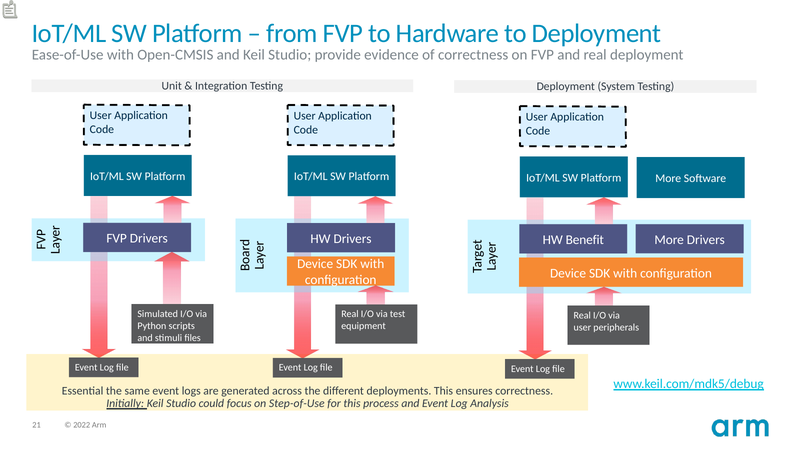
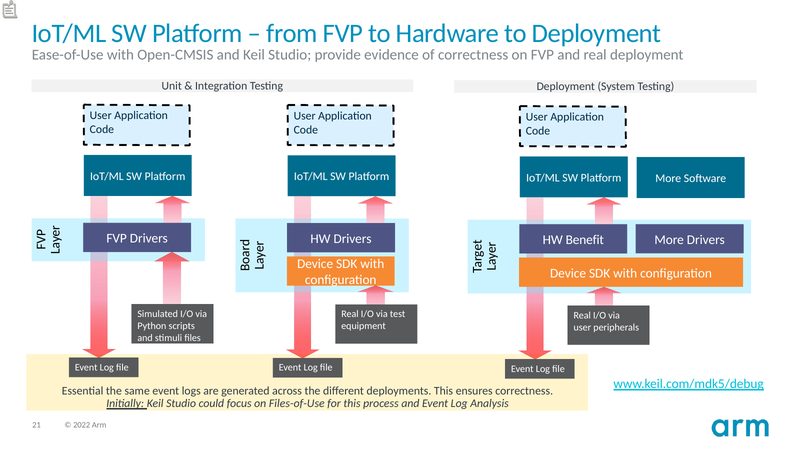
Step-of-Use: Step-of-Use -> Files-of-Use (297, 404)
